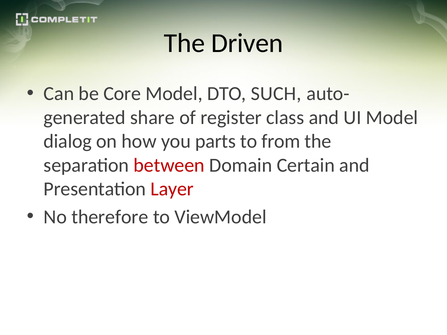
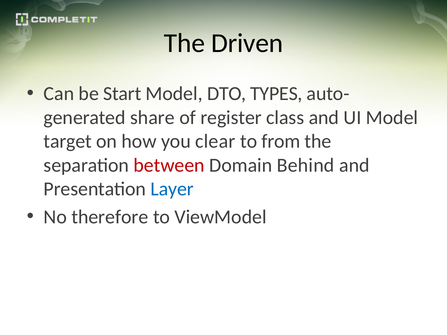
Core: Core -> Start (122, 94)
SUCH: SUCH -> TYPES (276, 94)
dialog: dialog -> target (68, 141)
parts: parts -> clear (215, 141)
Certain: Certain -> Behind (306, 165)
Layer colour: red -> blue (172, 189)
